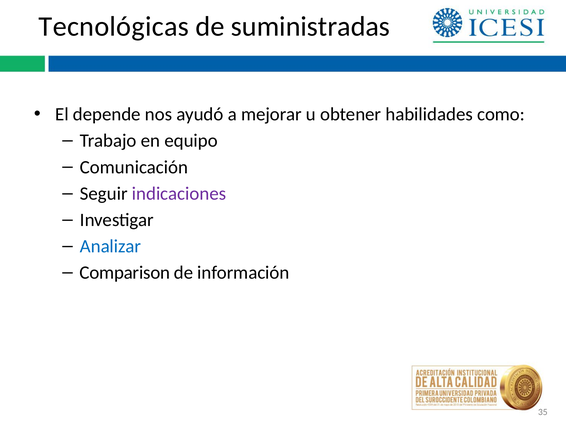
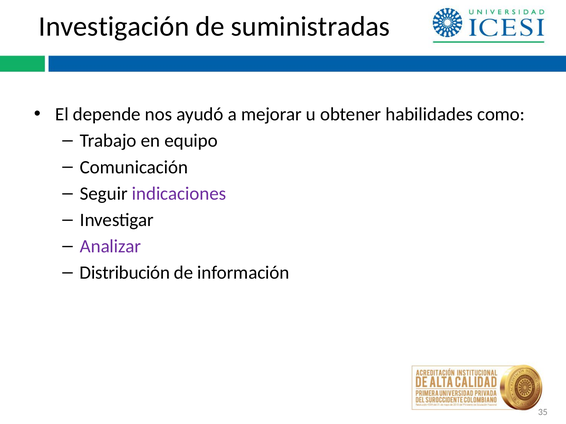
Tecnológicas: Tecnológicas -> Investigación (114, 27)
Analizar colour: blue -> purple (111, 247)
Comparison: Comparison -> Distribución (125, 273)
